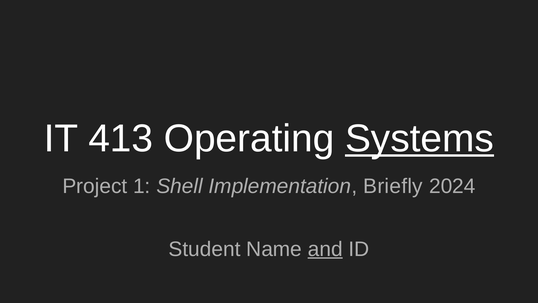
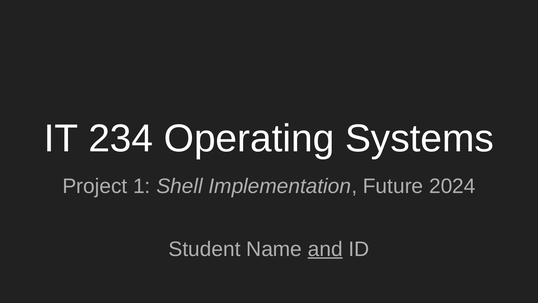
413: 413 -> 234 (121, 139)
Systems underline: present -> none (420, 139)
Briefly: Briefly -> Future (393, 186)
